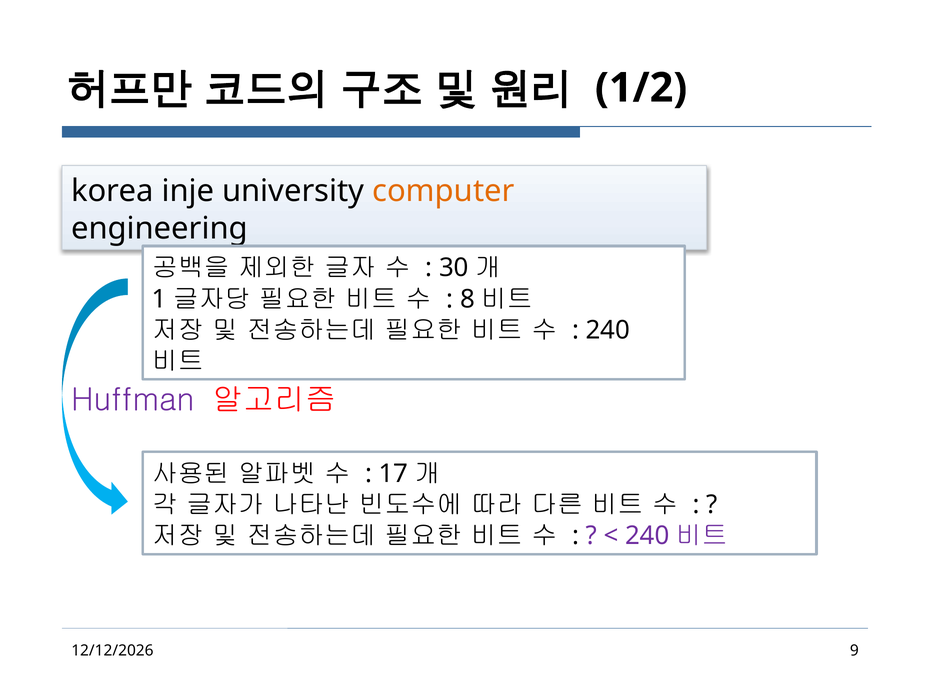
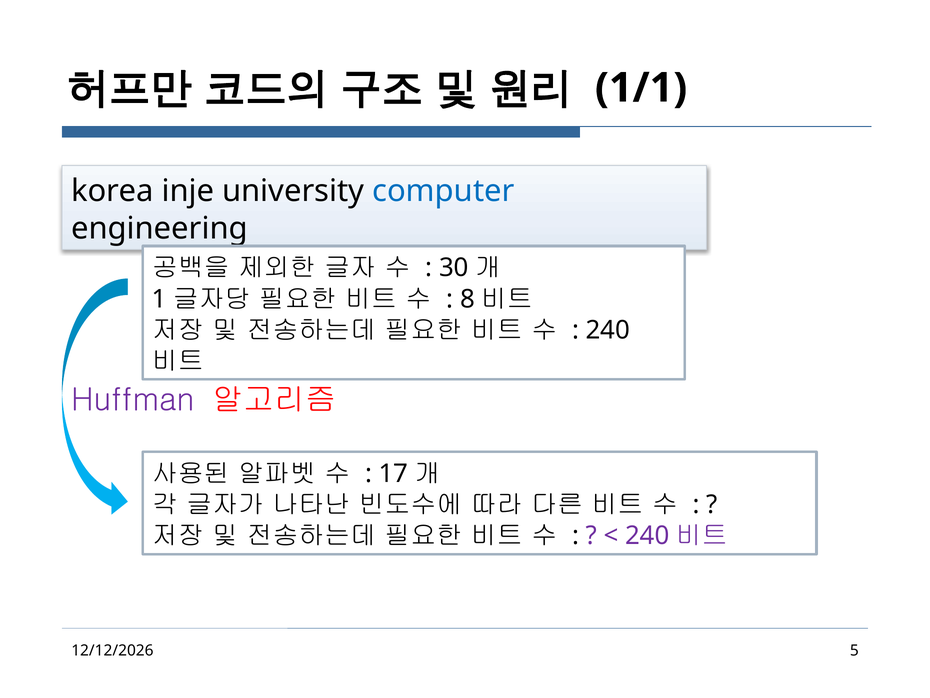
1/2: 1/2 -> 1/1 (641, 88)
computer colour: orange -> blue (443, 191)
9: 9 -> 5 (854, 650)
